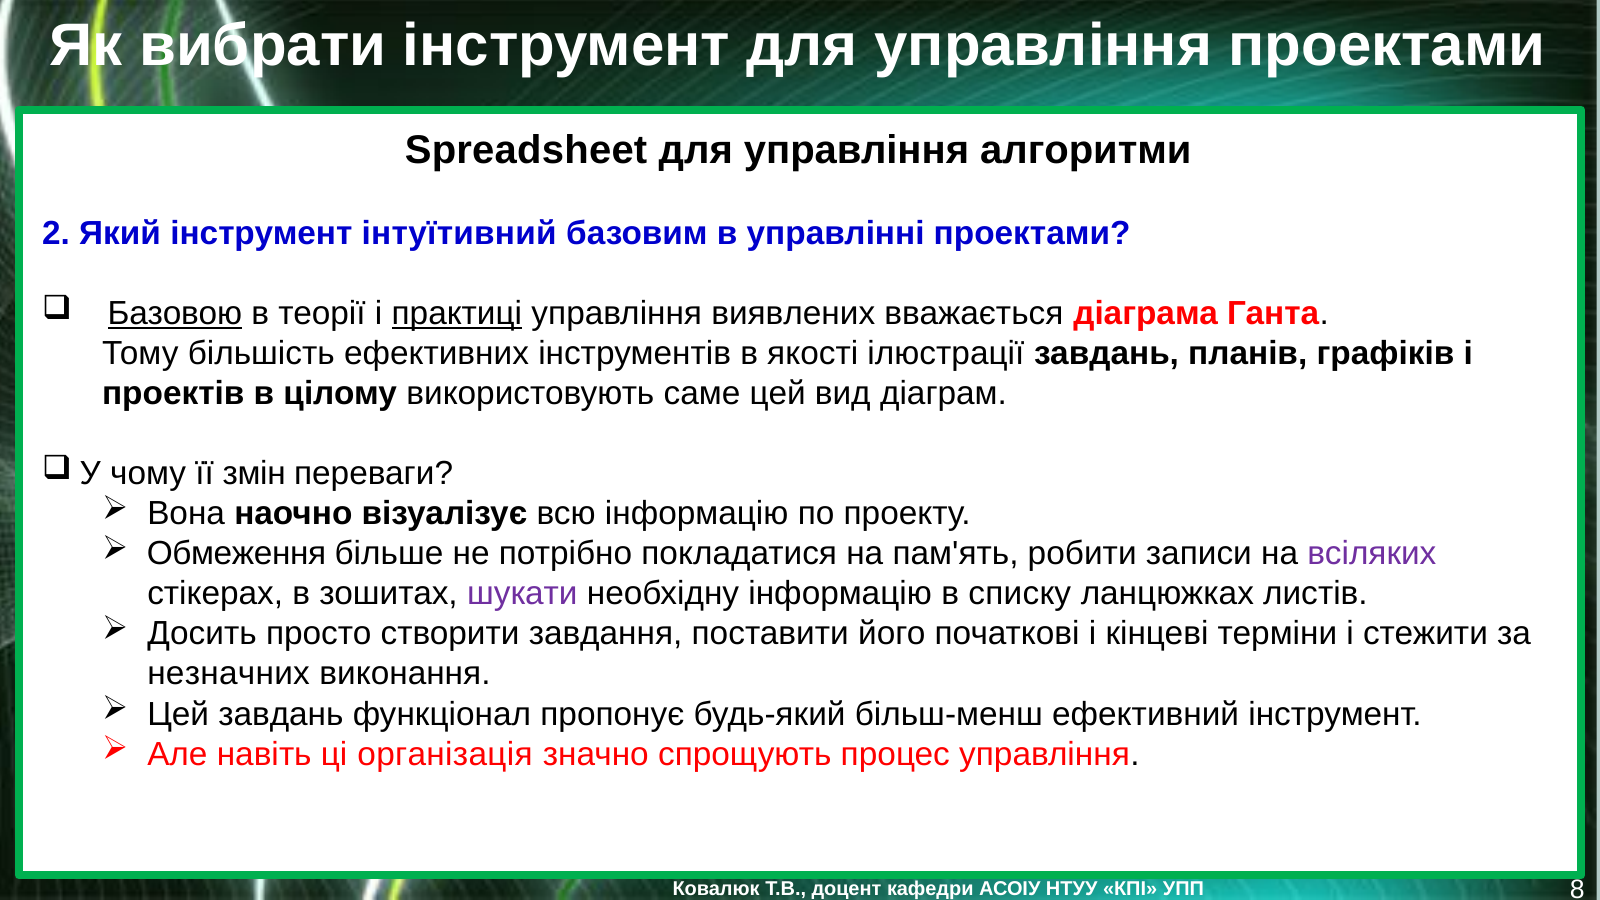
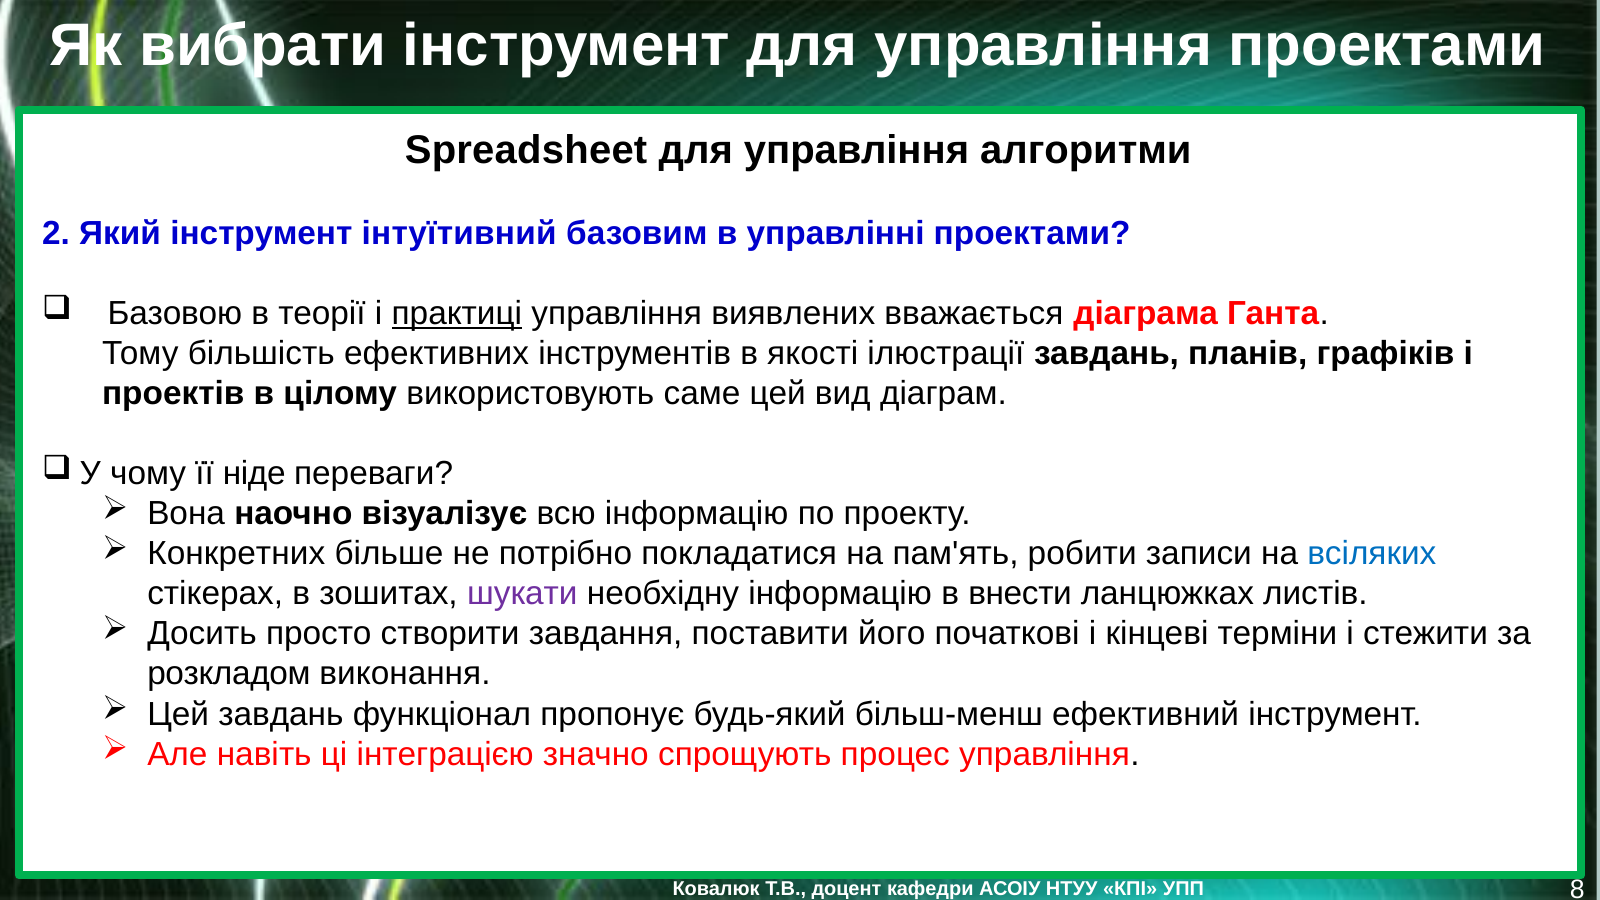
Базовою underline: present -> none (175, 314)
змін: змін -> ніде (254, 474)
Обмеження: Обмеження -> Конкретних (236, 554)
всіляких colour: purple -> blue (1372, 554)
списку: списку -> внести (1020, 594)
незначних: незначних -> розкладом (229, 674)
організація: організація -> інтеграцією (445, 754)
